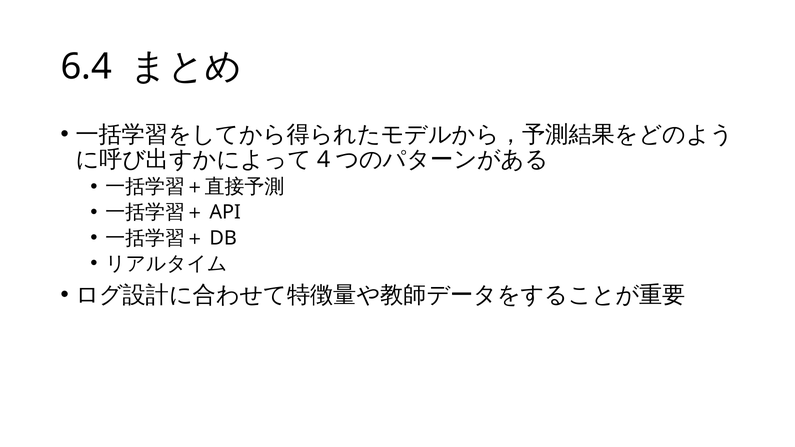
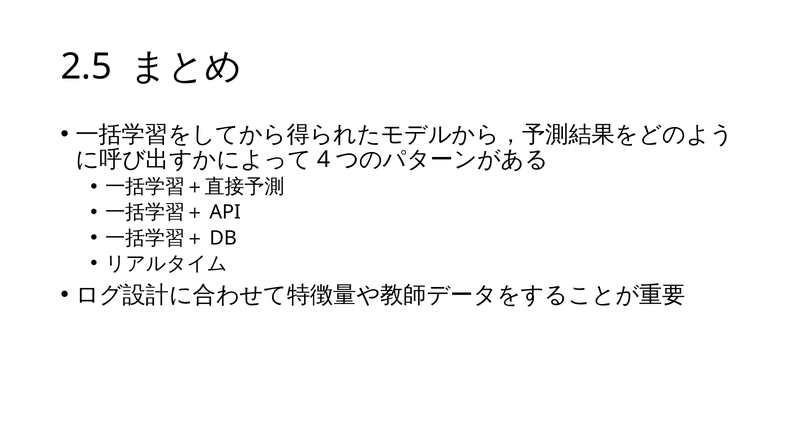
6.4: 6.4 -> 2.5 (86, 67)
